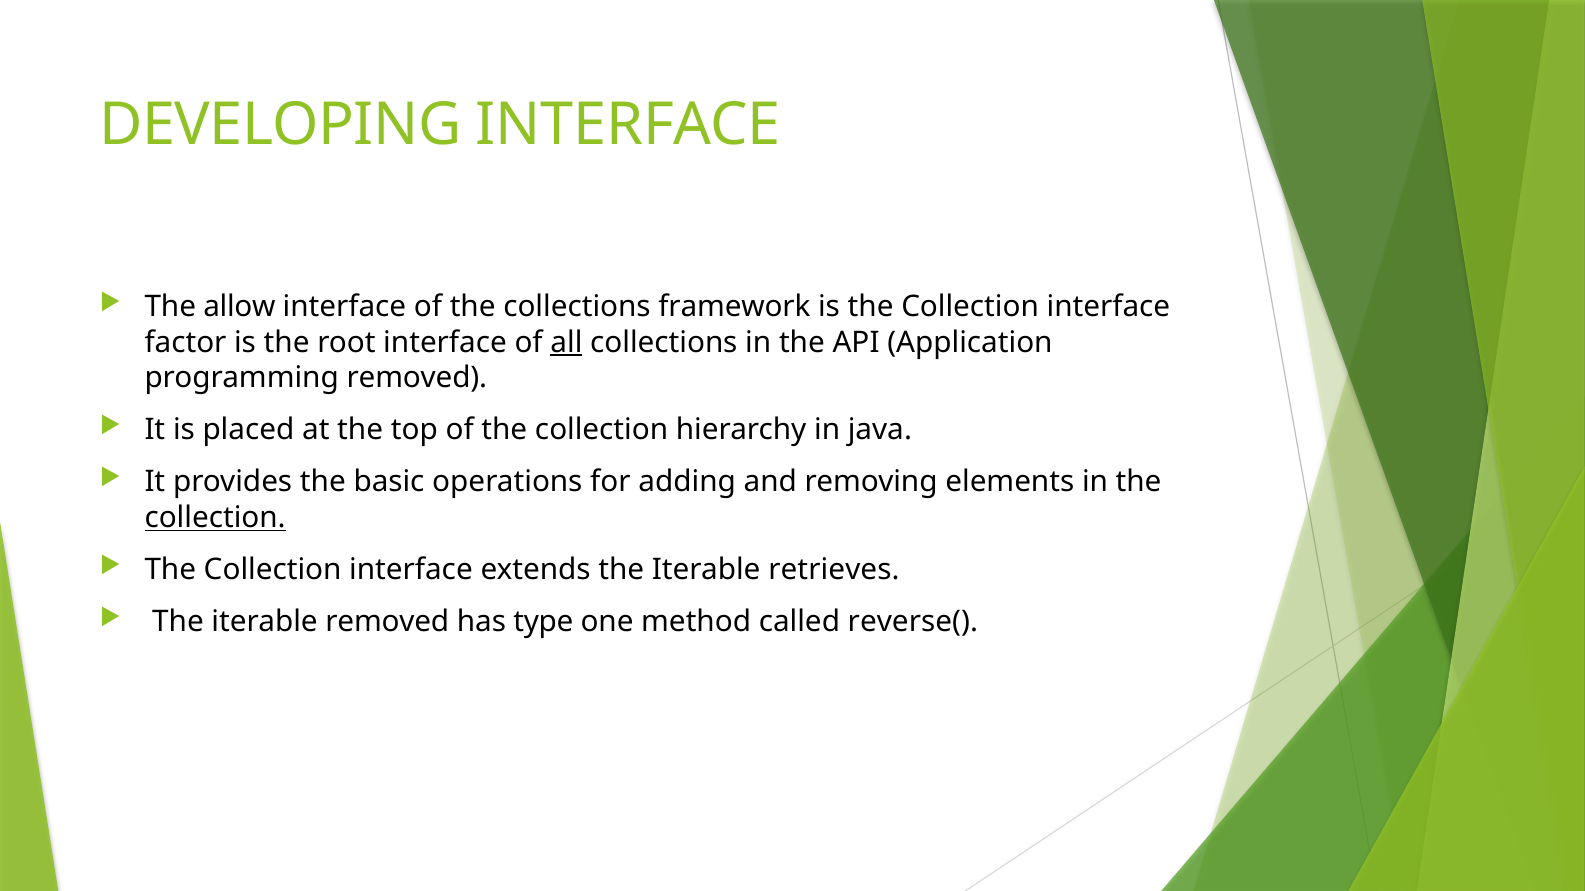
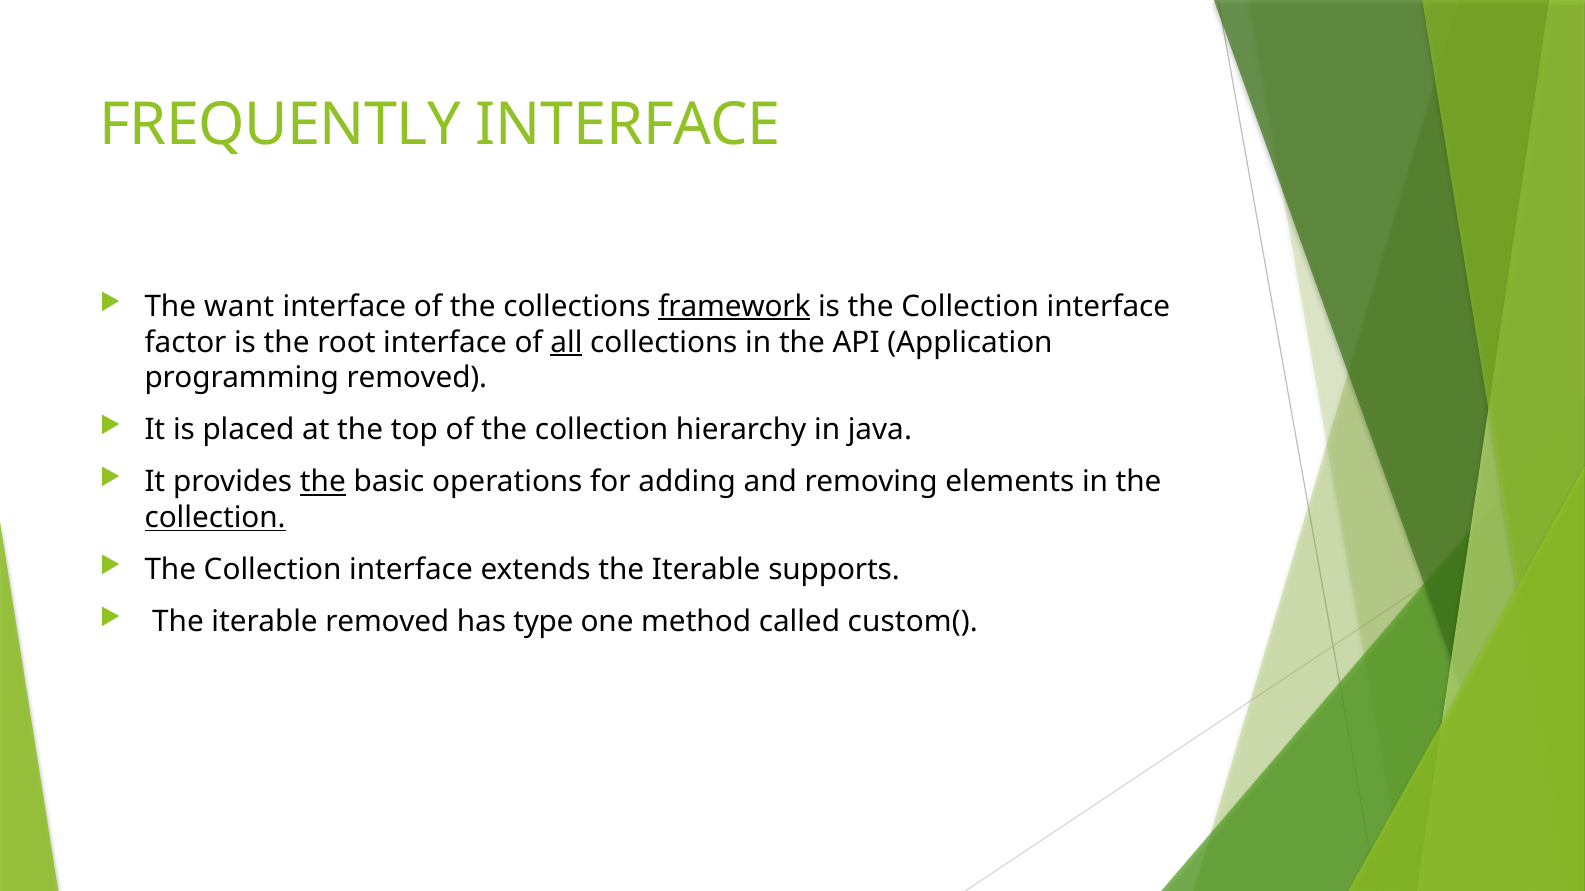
DEVELOPING: DEVELOPING -> FREQUENTLY (280, 125)
allow: allow -> want (239, 307)
framework underline: none -> present (734, 307)
the underline: none -> present (323, 482)
retrieves: retrieves -> supports (834, 570)
reverse(: reverse( -> custom( (913, 622)
